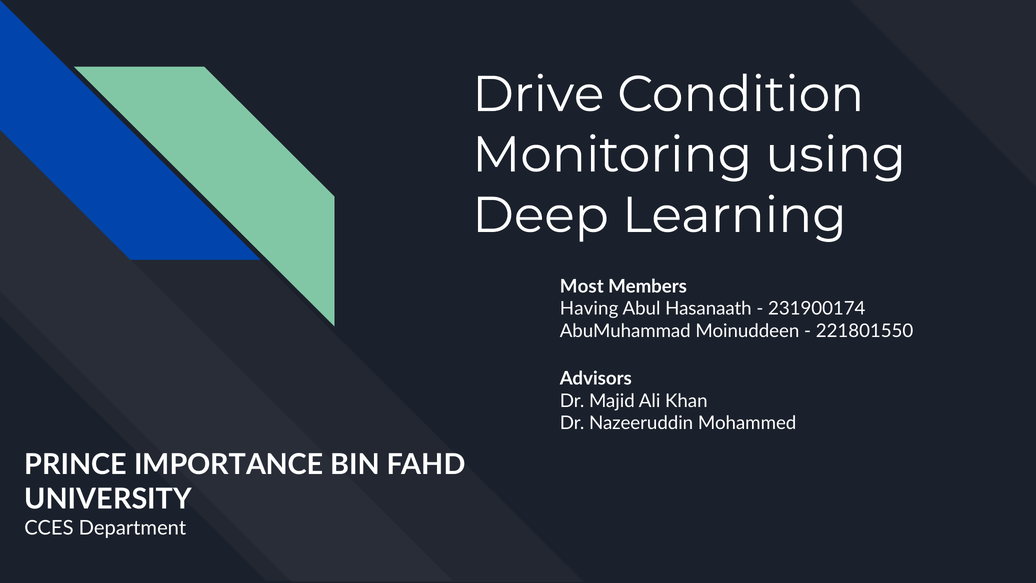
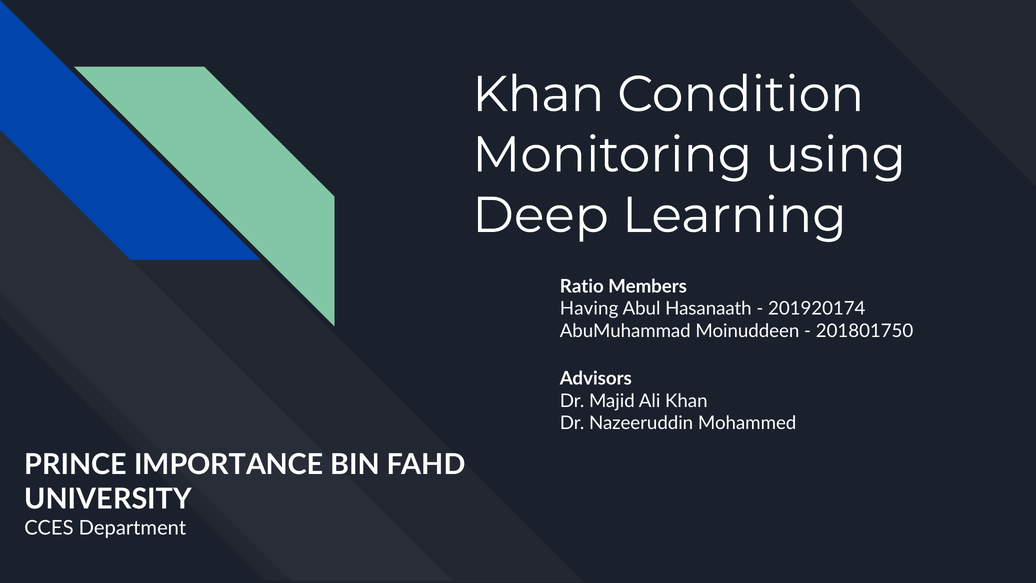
Drive: Drive -> Khan (538, 94)
Most: Most -> Ratio (582, 286)
231900174: 231900174 -> 201920174 (817, 309)
221801550: 221801550 -> 201801750 (865, 331)
